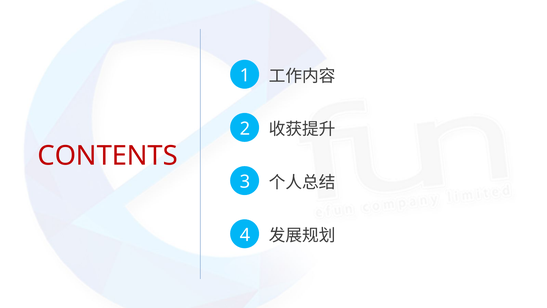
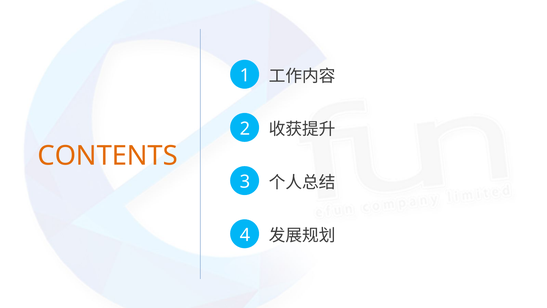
CONTENTS colour: red -> orange (108, 156)
